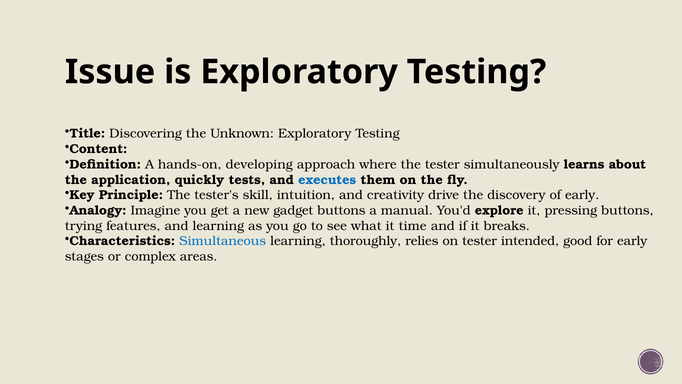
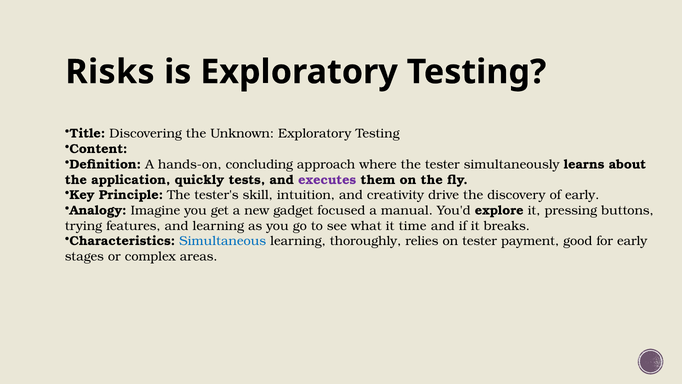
Issue: Issue -> Risks (110, 72)
developing: developing -> concluding (259, 164)
executes colour: blue -> purple (327, 180)
gadget buttons: buttons -> focused (341, 210)
intended: intended -> payment (530, 241)
